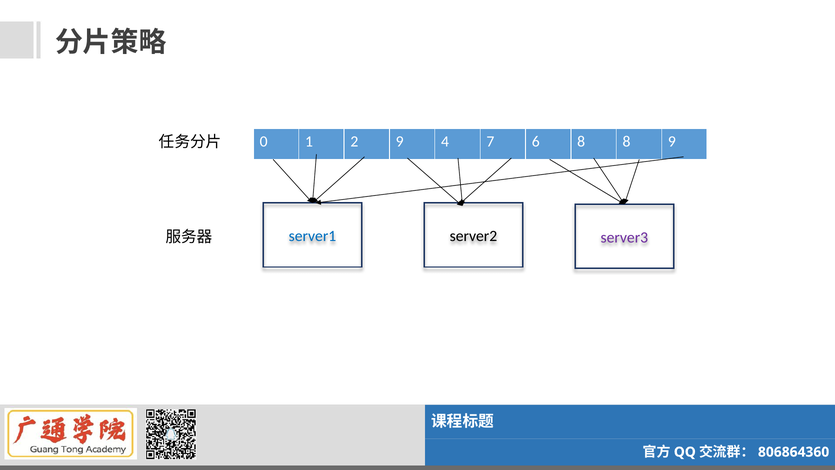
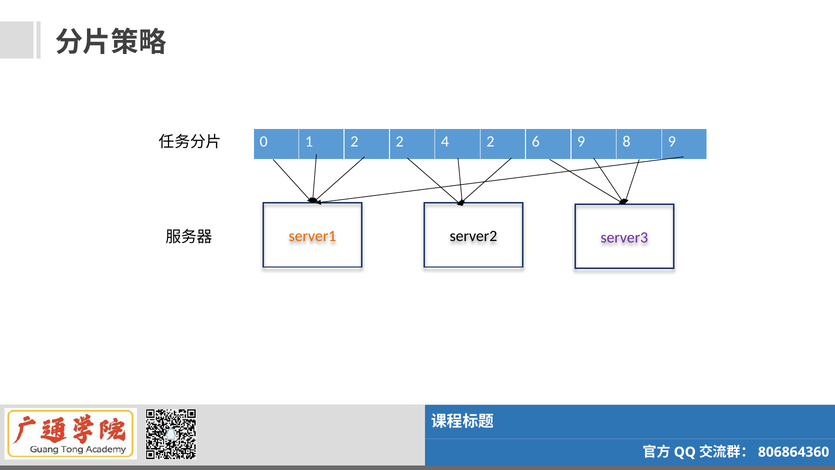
2 9: 9 -> 2 (400, 141)
4 7: 7 -> 2 (490, 141)
6 8: 8 -> 9 (581, 141)
server1 colour: blue -> orange (312, 236)
